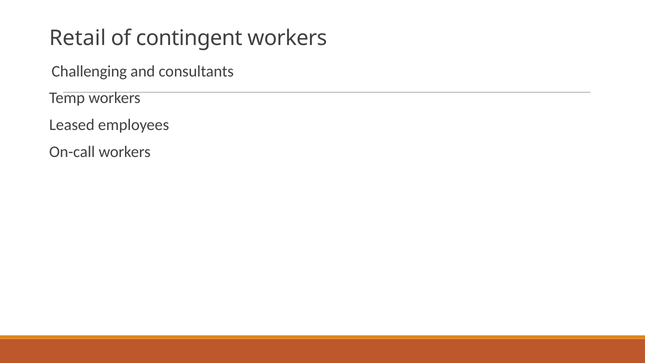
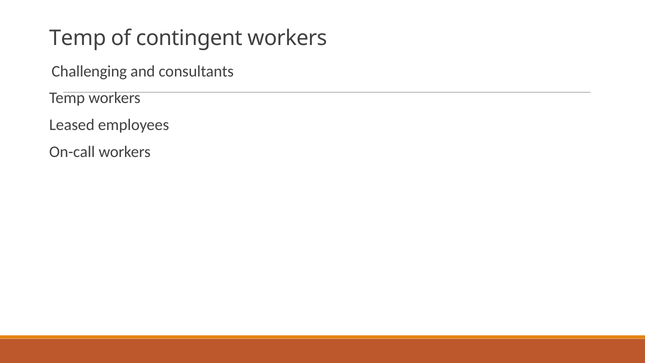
Retail: Retail -> Temp (78, 38)
